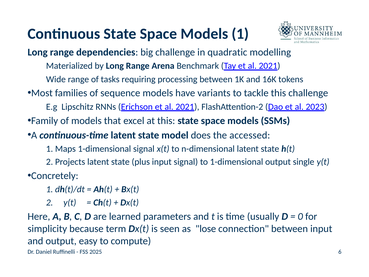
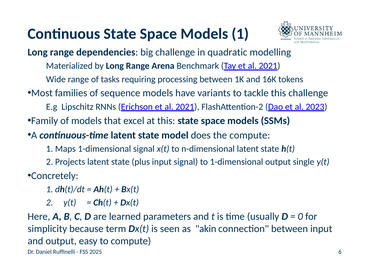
the accessed: accessed -> compute (250, 135)
lose: lose -> akin (206, 229)
